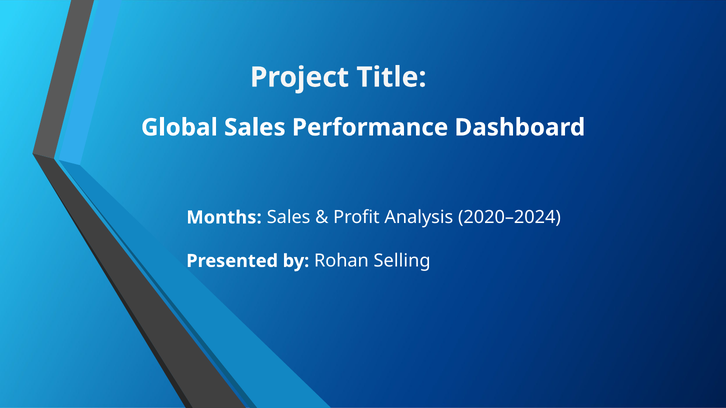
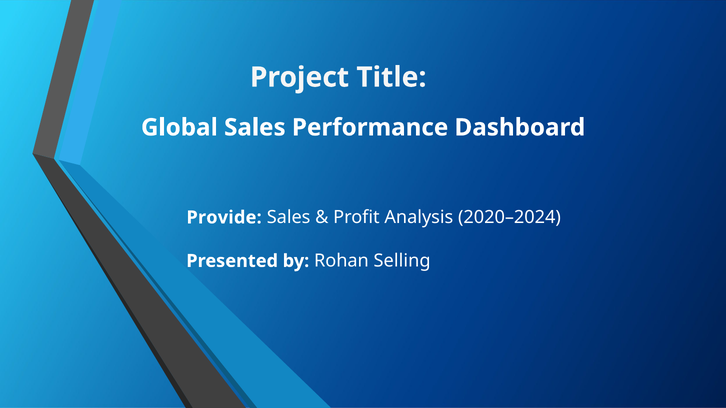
Months: Months -> Provide (224, 218)
